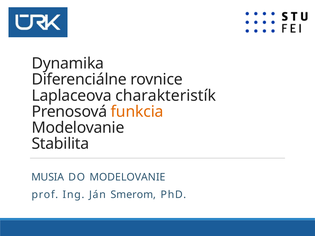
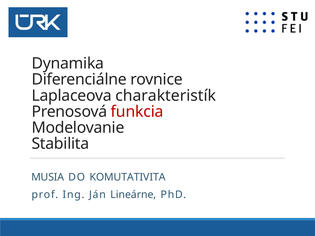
funkcia colour: orange -> red (137, 112)
DO MODELOVANIE: MODELOVANIE -> KOMUTATIVITA (128, 177)
Smerom: Smerom -> Lineárne (133, 195)
